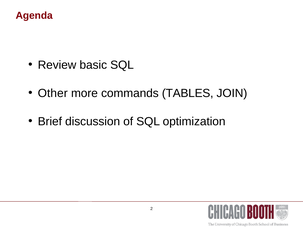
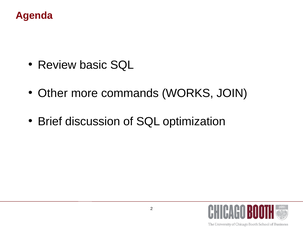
TABLES: TABLES -> WORKS (188, 93)
